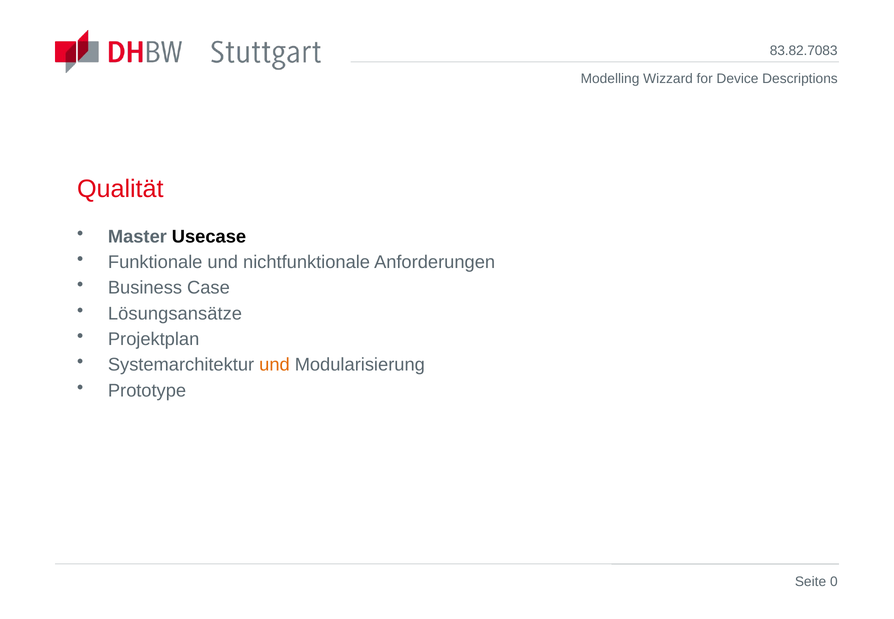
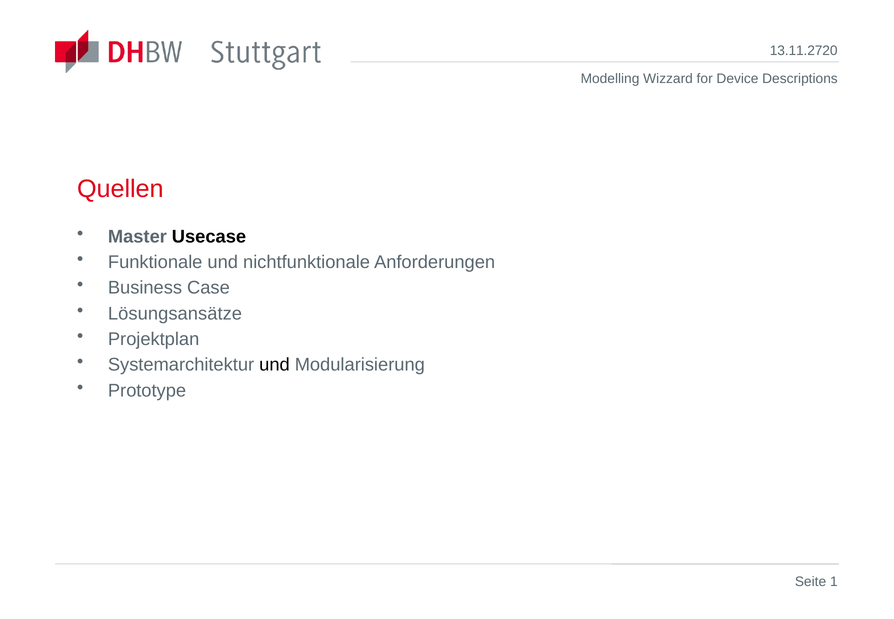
83.82.7083: 83.82.7083 -> 13.11.2720 (804, 51)
Qualität: Qualität -> Quellen (120, 189)
und colour: orange -> black (275, 365)
0: 0 -> 1 (834, 582)
